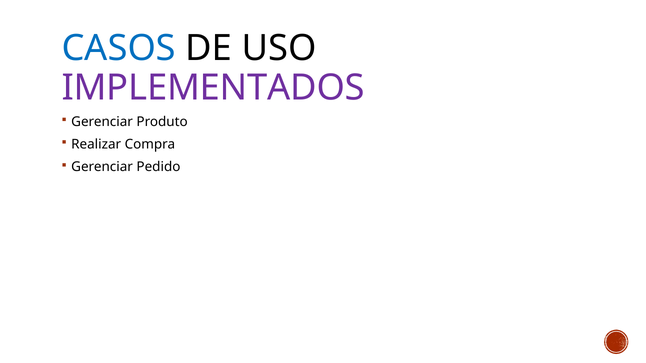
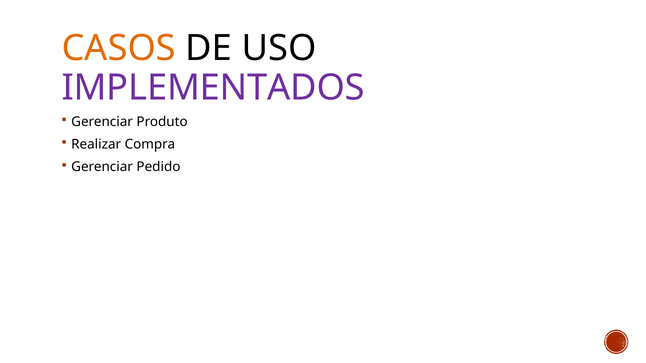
CASOS colour: blue -> orange (119, 48)
